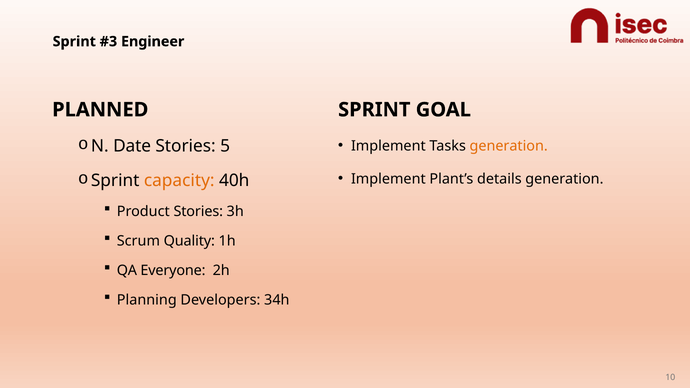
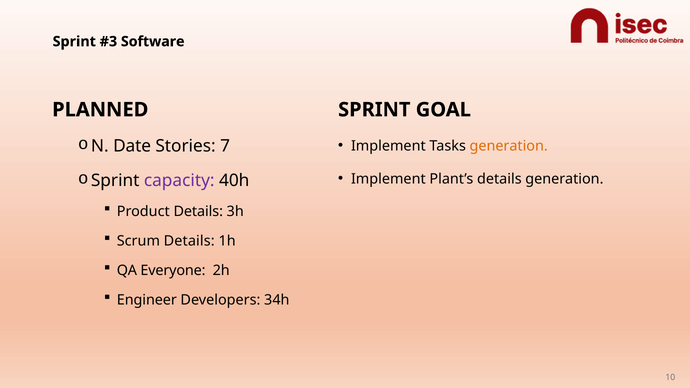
Engineer: Engineer -> Software (153, 42)
5: 5 -> 7 (225, 146)
capacity colour: orange -> purple (179, 181)
Product Stories: Stories -> Details (198, 212)
Scrum Quality: Quality -> Details (189, 241)
Planning: Planning -> Engineer (147, 300)
